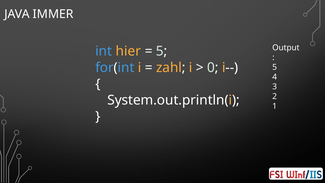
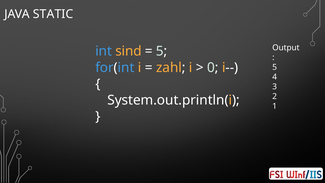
IMMER: IMMER -> STATIC (53, 14)
hier: hier -> sind (128, 51)
